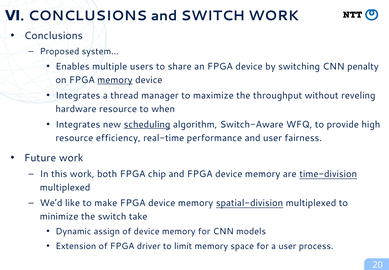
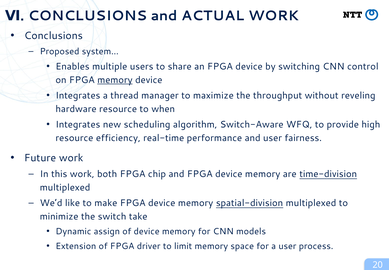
and SWITCH: SWITCH -> ACTUAL (213, 16)
penalty: penalty -> control (363, 66)
scheduling underline: present -> none (147, 124)
